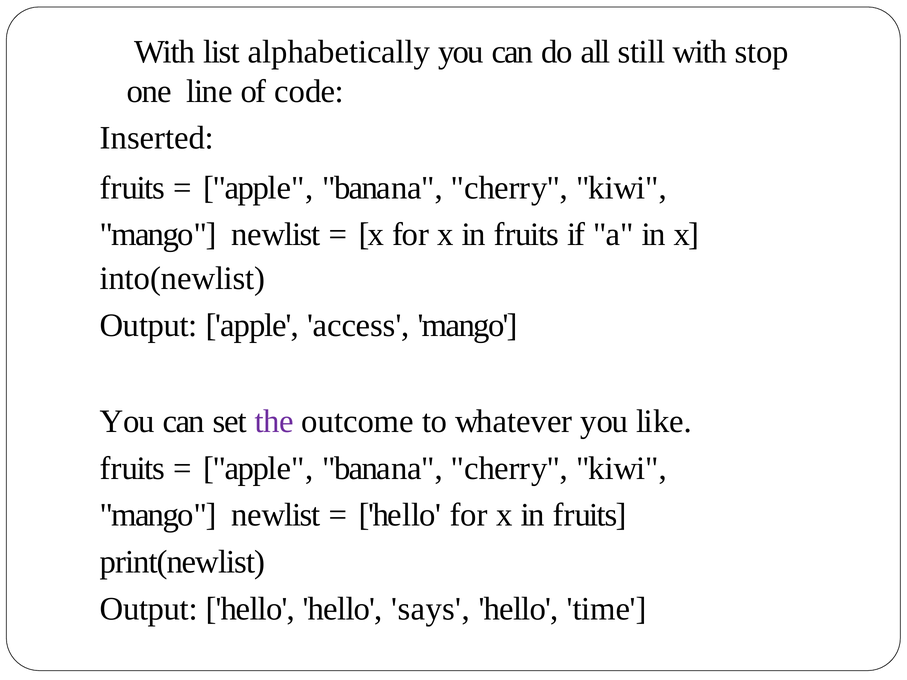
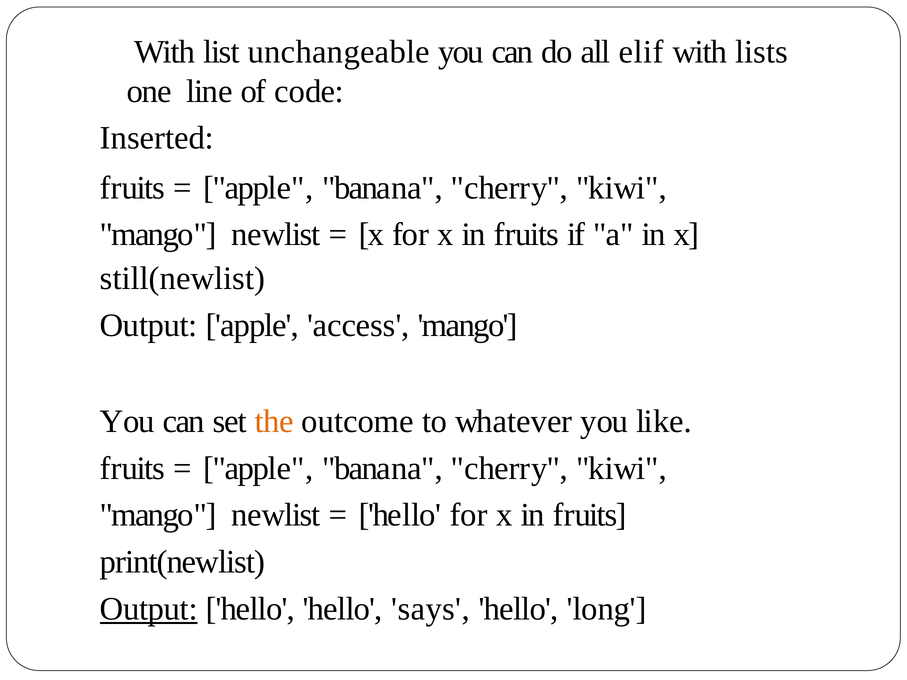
alphabetically: alphabetically -> unchangeable (339, 52)
still: still -> elif (641, 52)
stop: stop -> lists (761, 52)
into(newlist: into(newlist -> still(newlist (182, 279)
the colour: purple -> orange (274, 422)
Output underline: none -> present (149, 609)
time: time -> long (607, 609)
